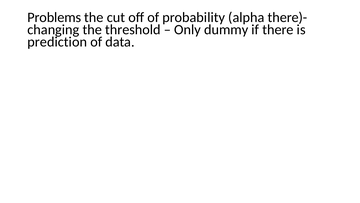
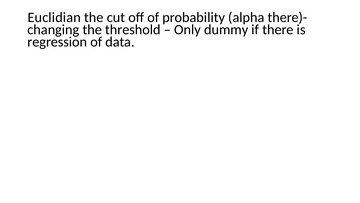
Problems: Problems -> Euclidian (54, 17)
prediction: prediction -> regression (57, 42)
